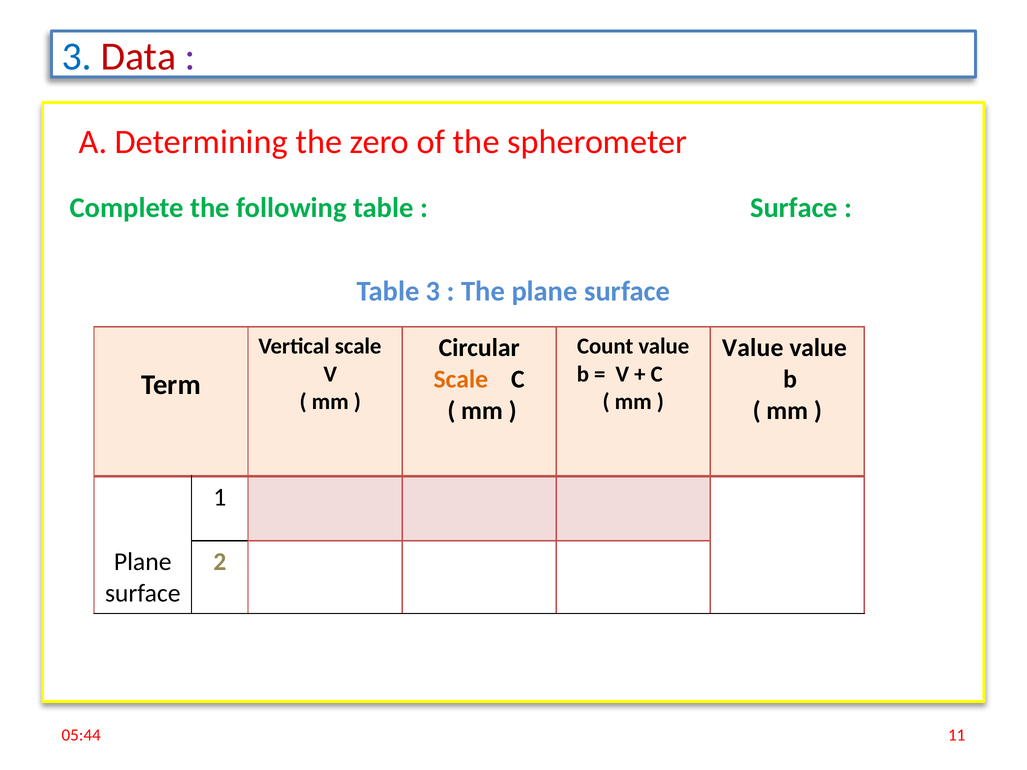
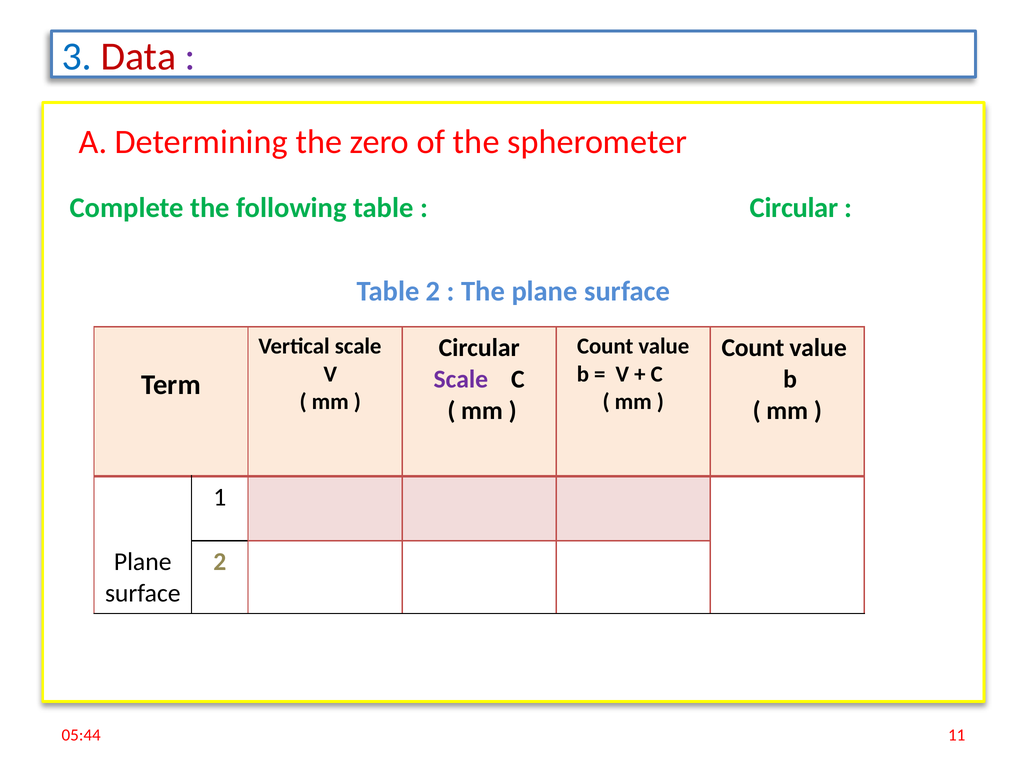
Surface: Surface -> Circular (794, 208)
Table 3: 3 -> 2 (433, 291)
Value: Value -> Count (753, 348)
Scale colour: orange -> purple (461, 379)
